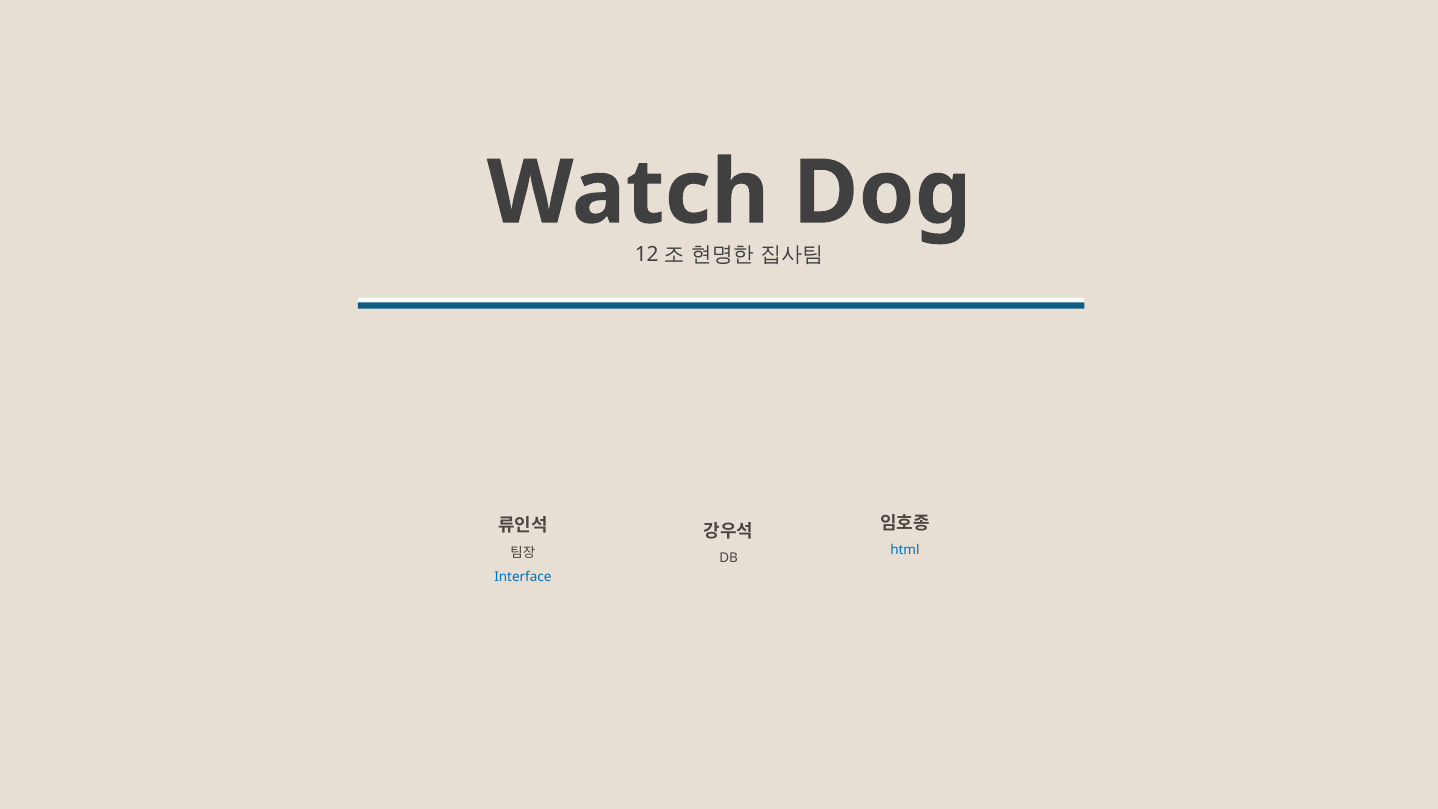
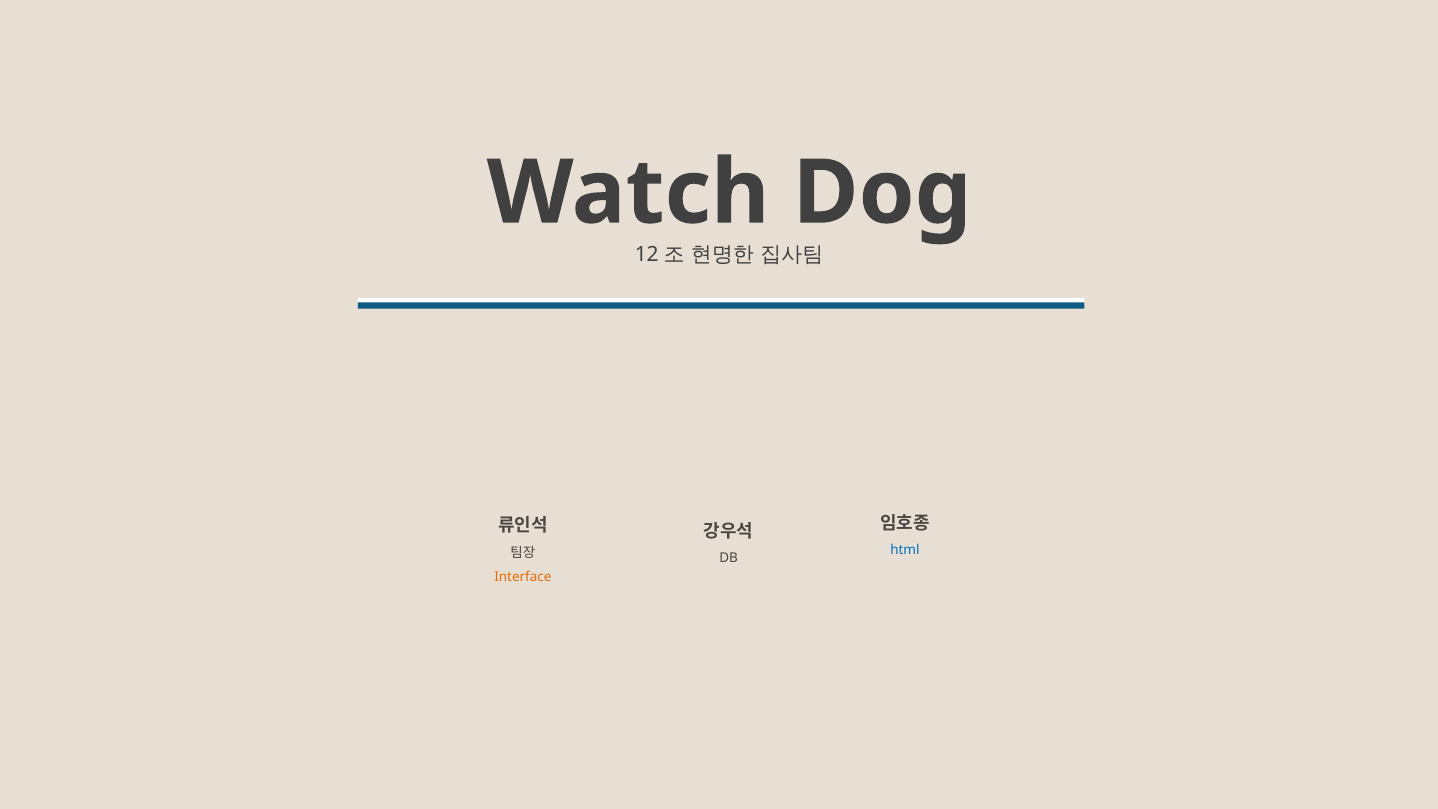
Interface colour: blue -> orange (523, 577)
